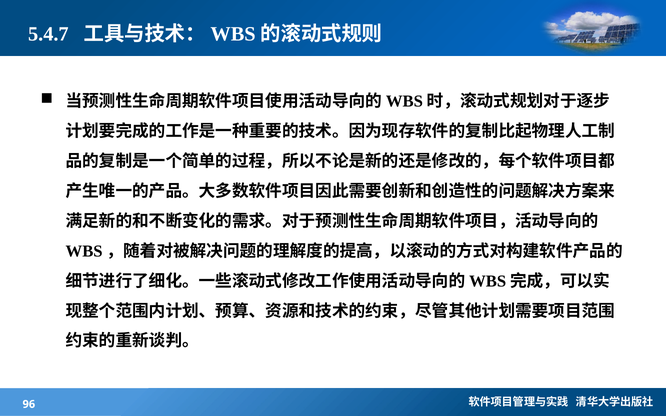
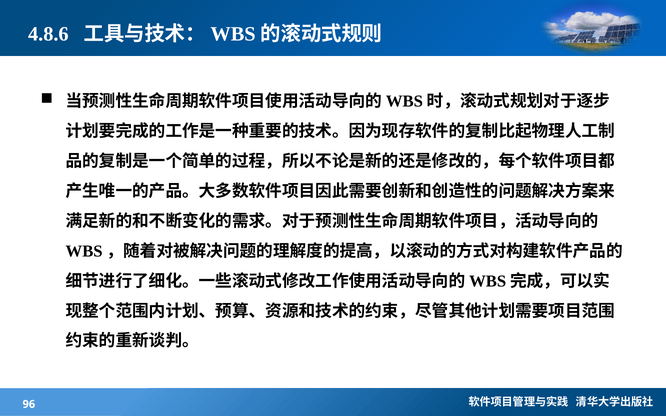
5.4.7: 5.4.7 -> 4.8.6 (48, 34)
